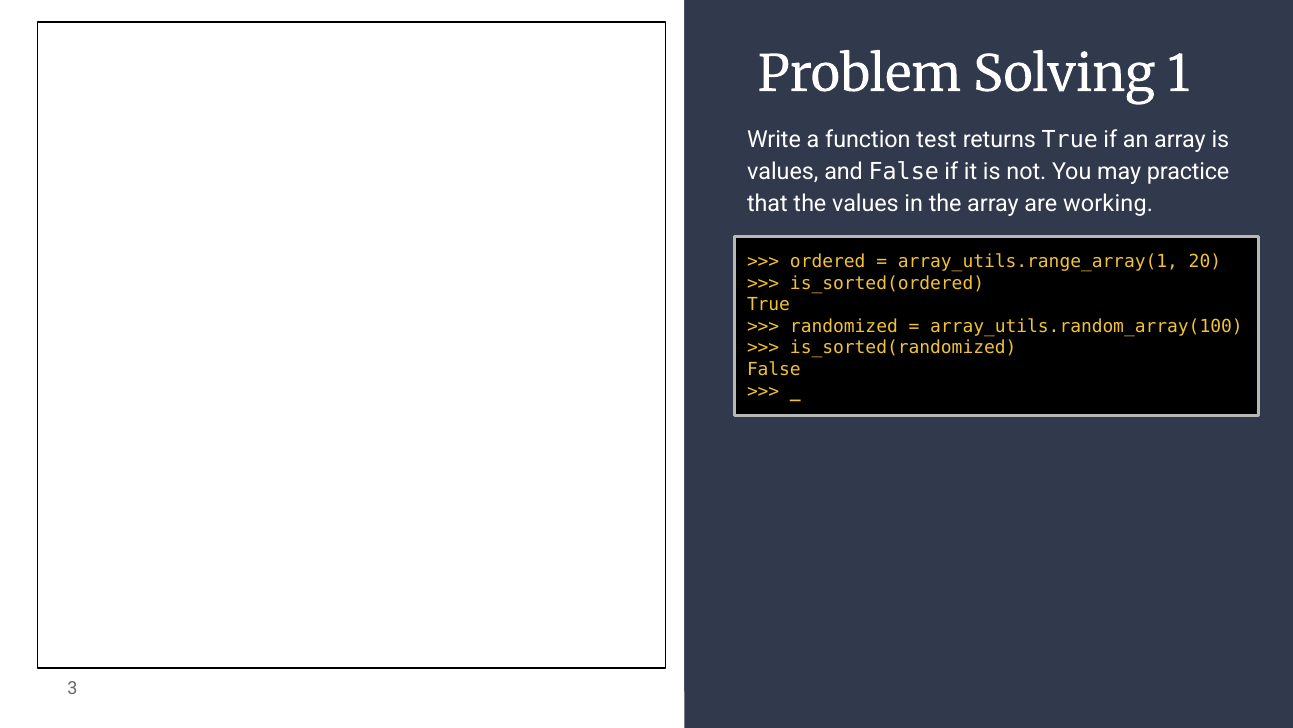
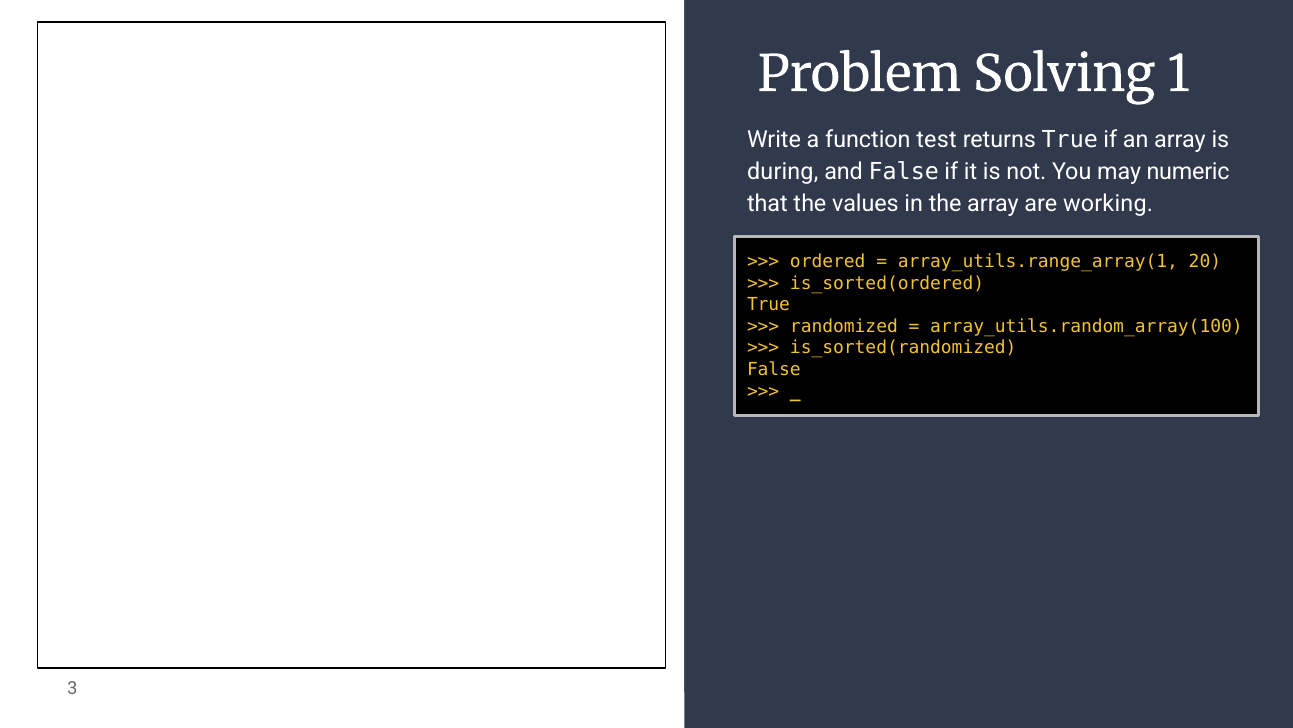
values: values -> during (783, 171)
practice: practice -> numeric (1188, 171)
